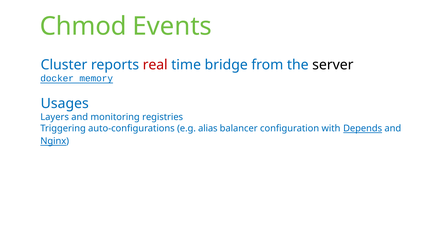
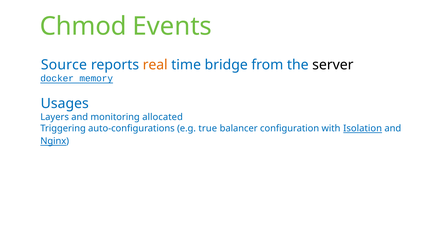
Cluster: Cluster -> Source (64, 65)
real colour: red -> orange (155, 65)
registries: registries -> allocated (163, 117)
alias: alias -> true (208, 128)
Depends: Depends -> Isolation (363, 128)
